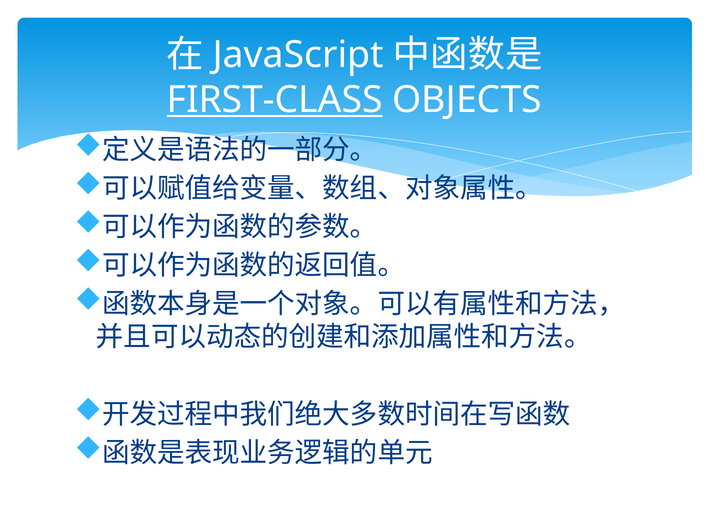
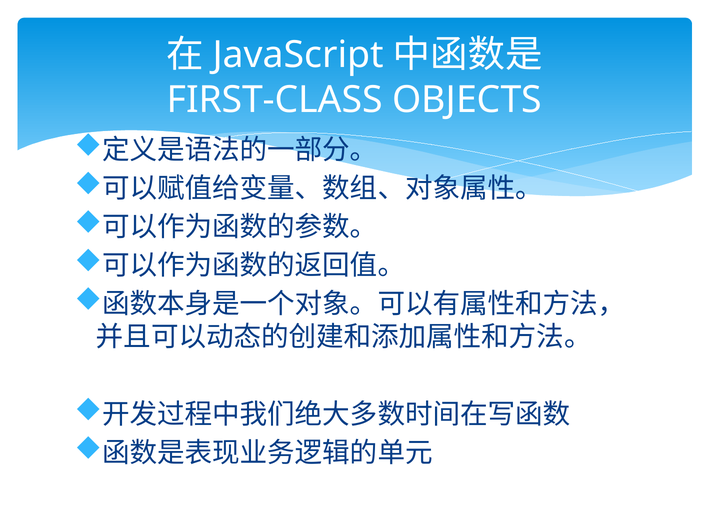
FIRST-CLASS underline: present -> none (275, 100)
